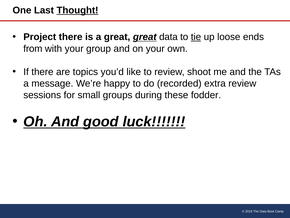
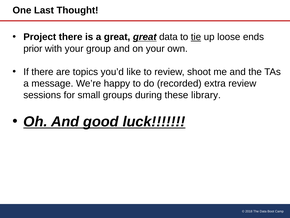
Thought underline: present -> none (77, 10)
from: from -> prior (33, 48)
fodder: fodder -> library (206, 95)
